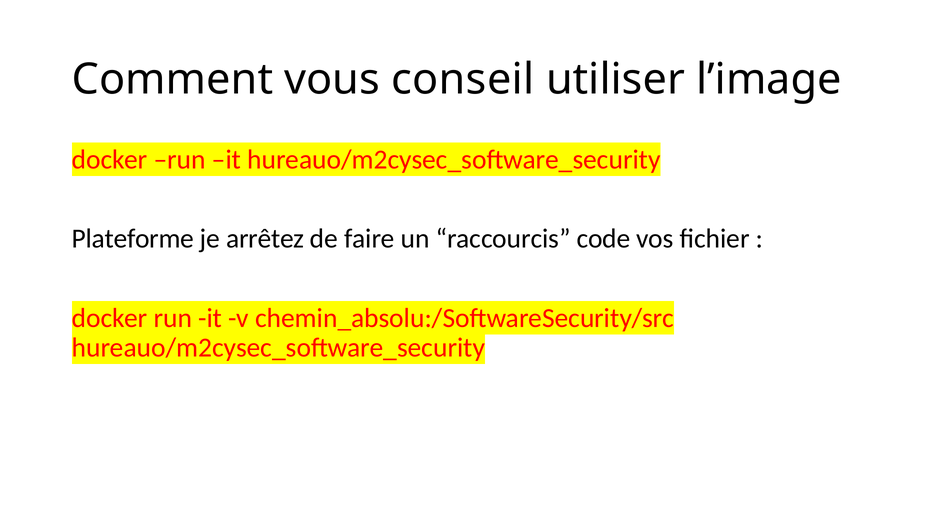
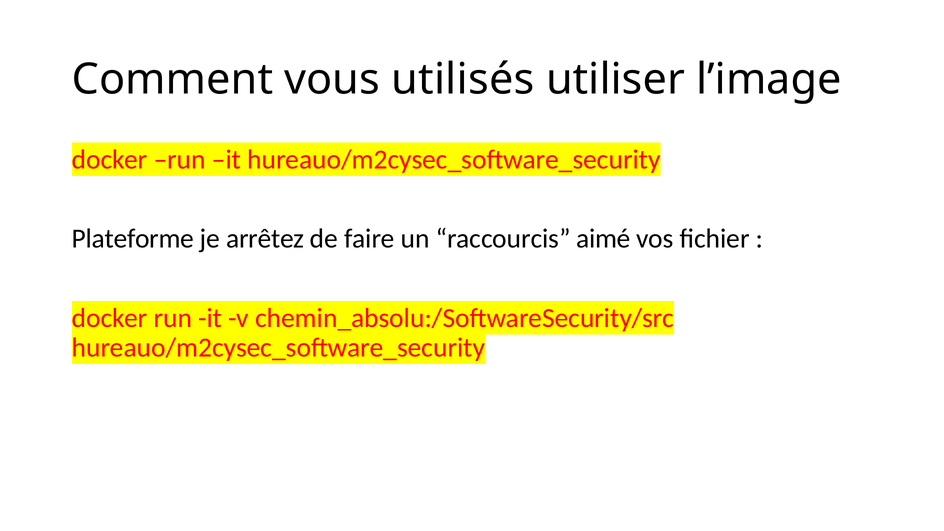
conseil: conseil -> utilisés (463, 79)
code: code -> aimé (604, 239)
